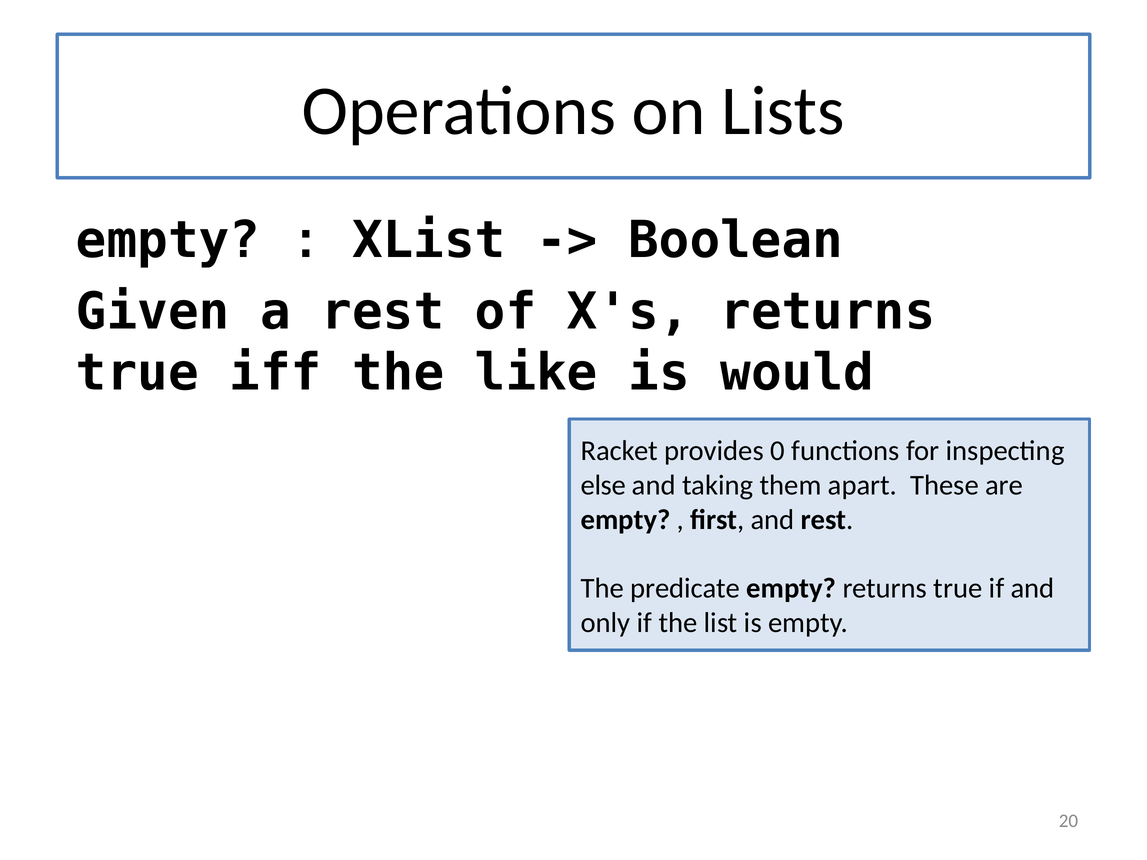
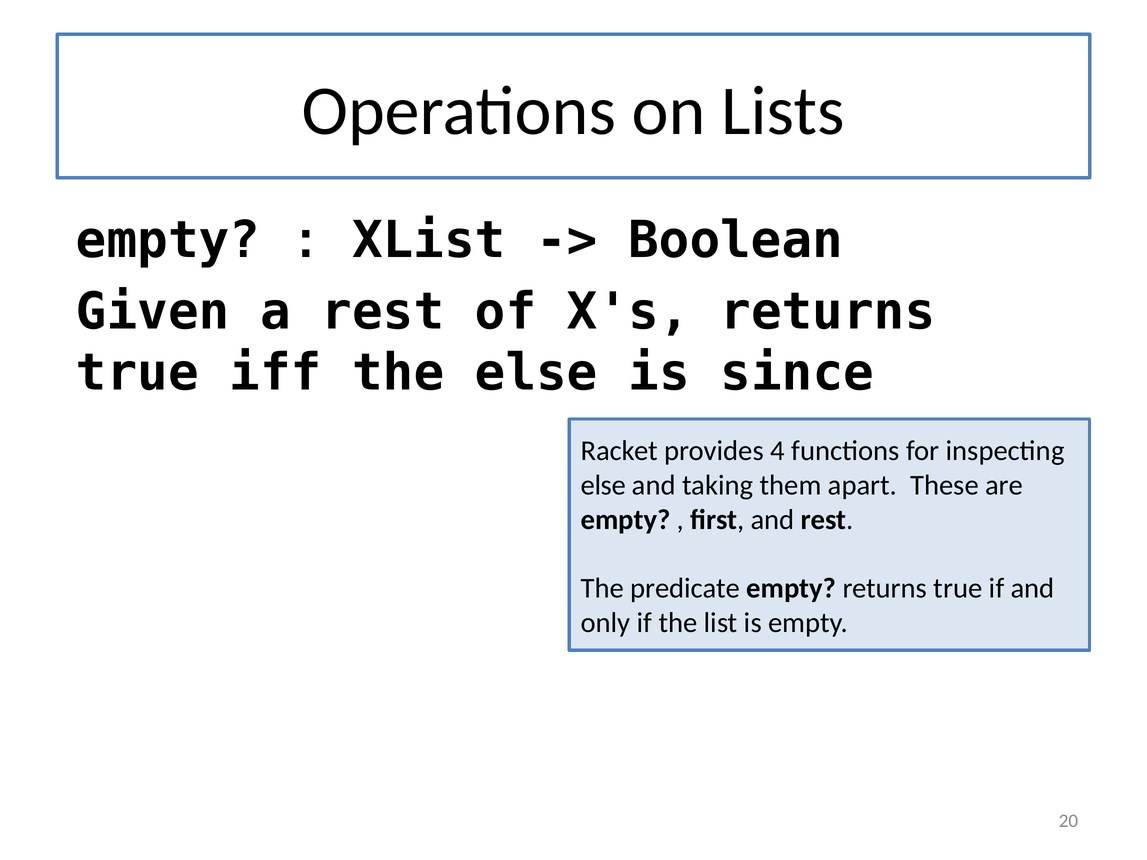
the like: like -> else (536, 373)
would: would -> since (797, 373)
0: 0 -> 4 (778, 451)
